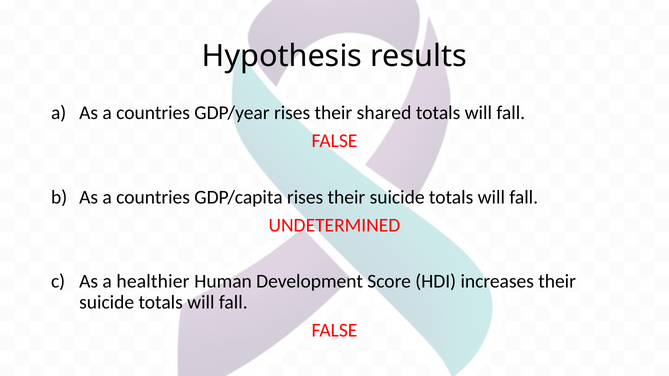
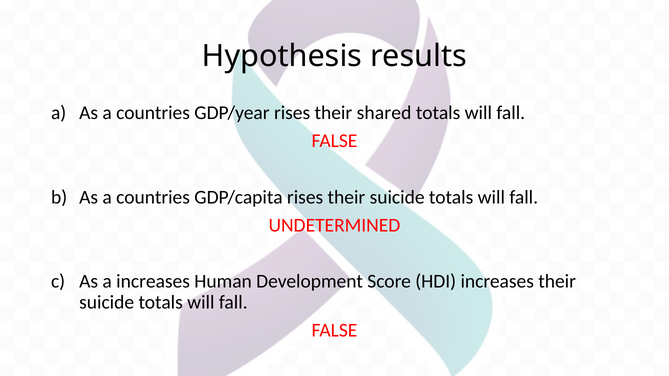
a healthier: healthier -> increases (153, 281)
